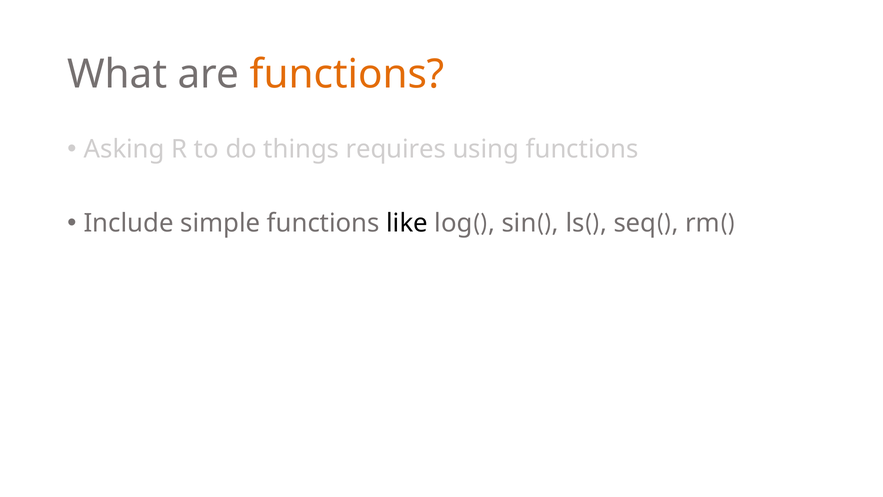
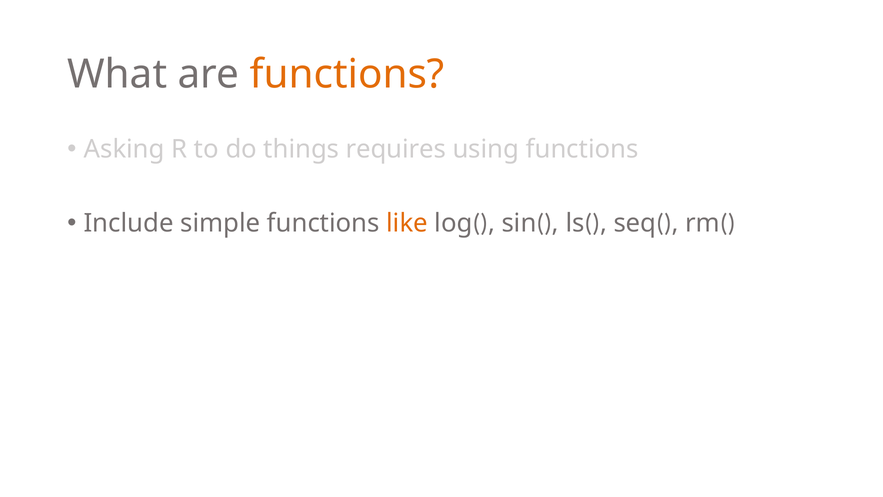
like colour: black -> orange (407, 223)
